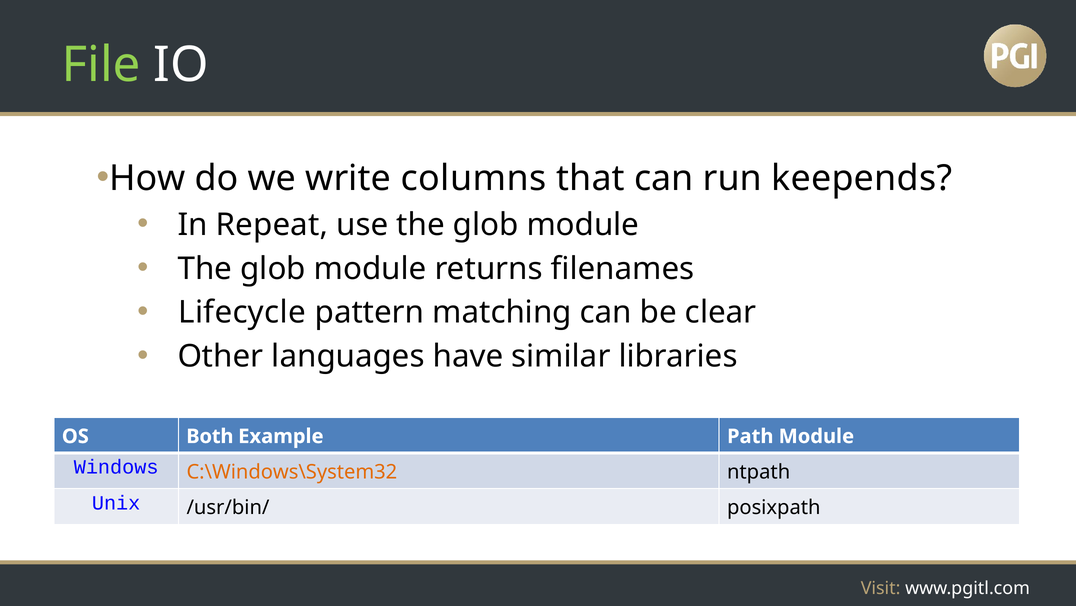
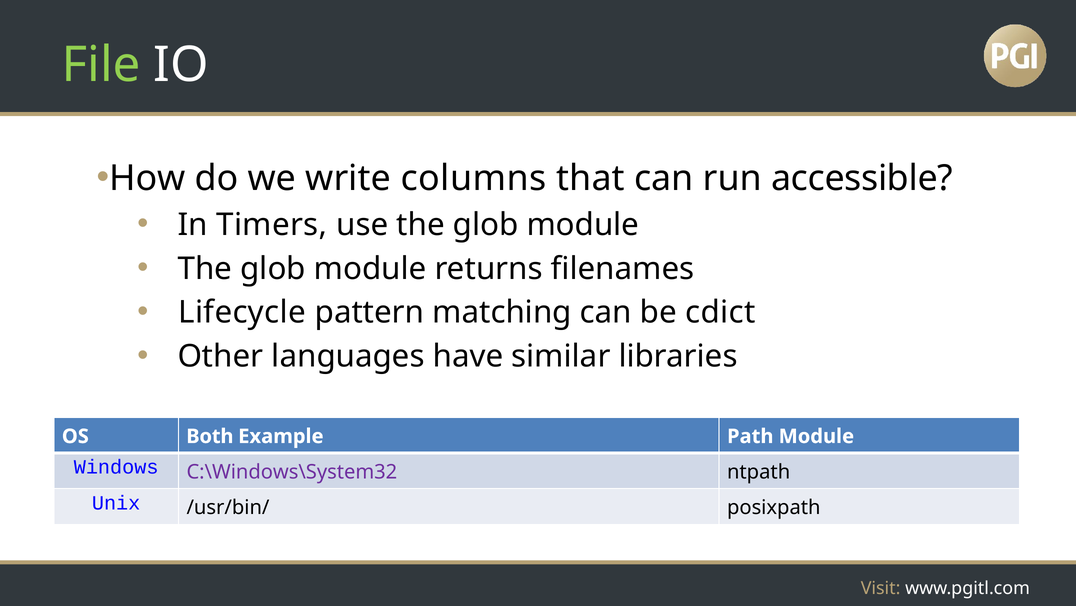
keepends: keepends -> accessible (862, 178)
Repeat: Repeat -> Timers (272, 224)
clear: clear -> cdict (720, 312)
C:\Windows\System32 colour: orange -> purple (292, 471)
